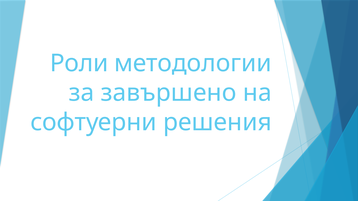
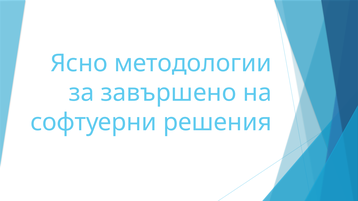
Роли: Роли -> Ясно (79, 63)
